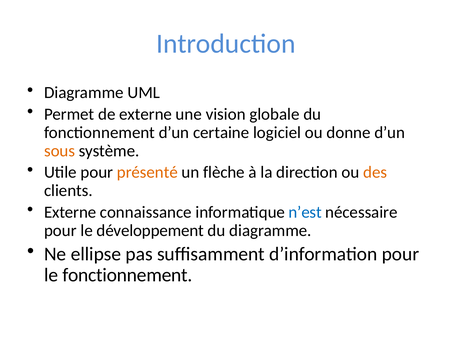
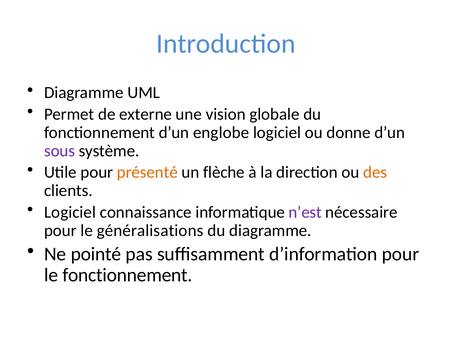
certaine: certaine -> englobe (221, 133)
sous colour: orange -> purple (60, 151)
Externe: Externe -> Logiciel (70, 212)
n’est colour: blue -> purple (305, 212)
développement: développement -> généralisations (150, 231)
ellipse: ellipse -> pointé (96, 254)
